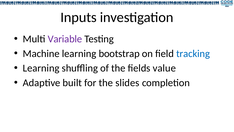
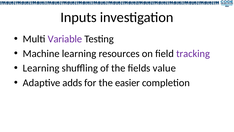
bootstrap: bootstrap -> resources (119, 53)
tracking colour: blue -> purple (193, 53)
built: built -> adds (72, 83)
slides: slides -> easier (127, 83)
